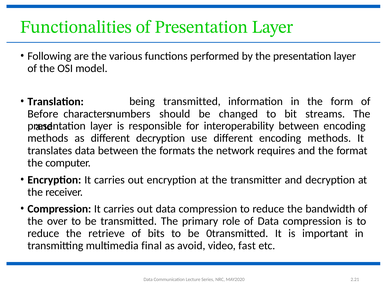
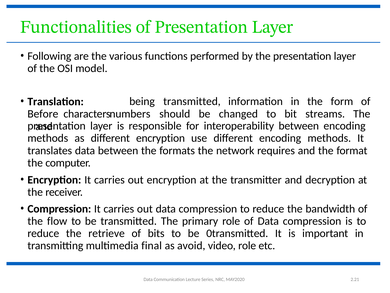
different decryption: decryption -> encryption (160, 138)
over: over -> flow (57, 221)
video fast: fast -> role (247, 245)
